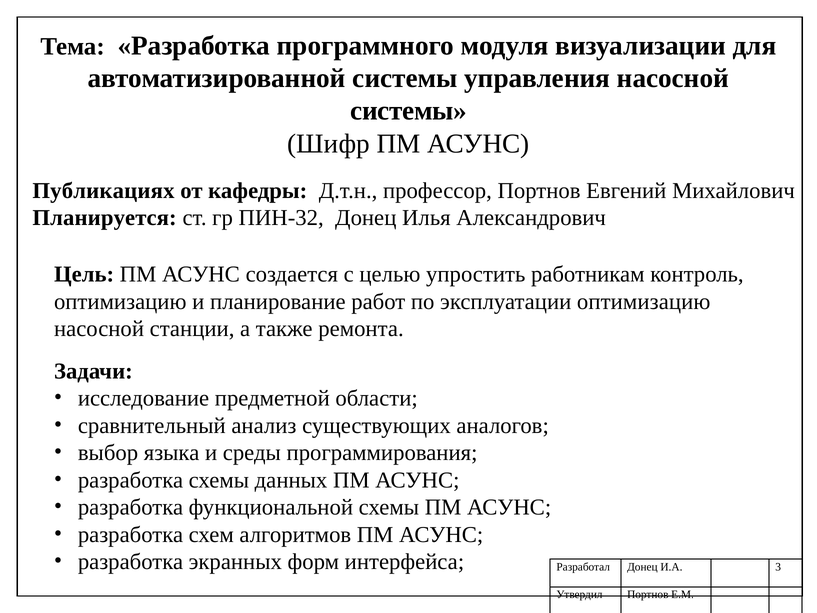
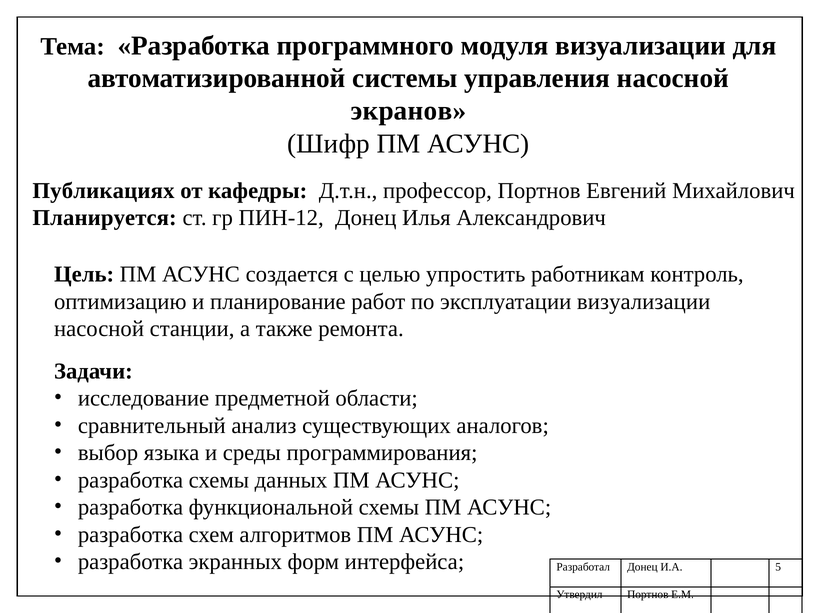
системы: системы -> экранов (408, 111)
ПИН-32: ПИН-32 -> ПИН-12 (281, 218)
эксплуатации оптимизацию: оптимизацию -> визуализации (644, 301)
3: 3 -> 5 (778, 567)
